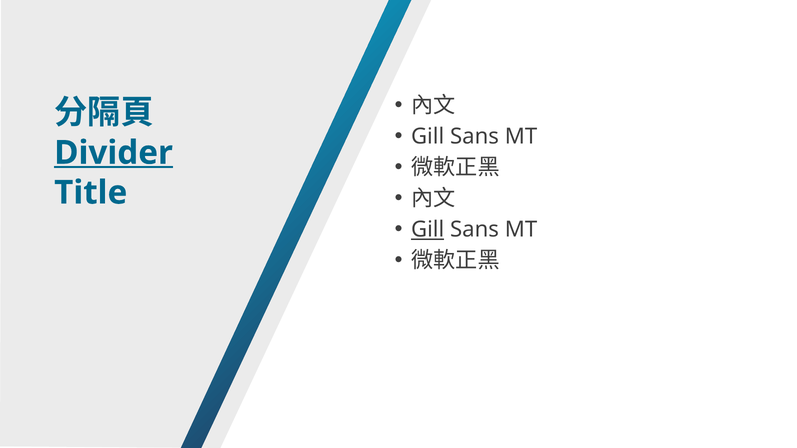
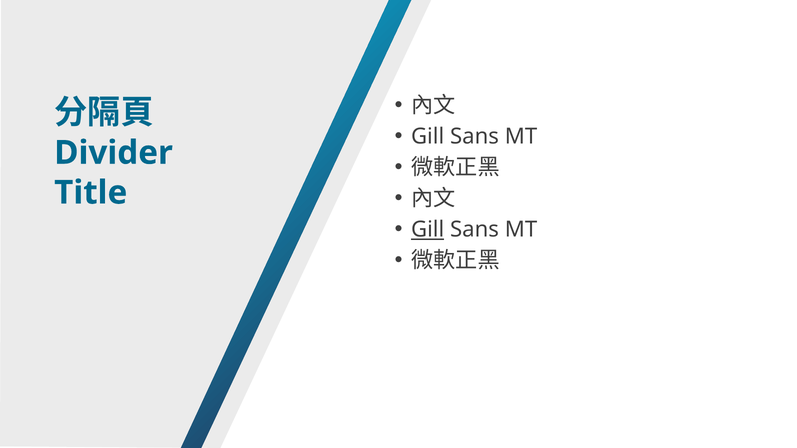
Divider underline: present -> none (114, 153)
